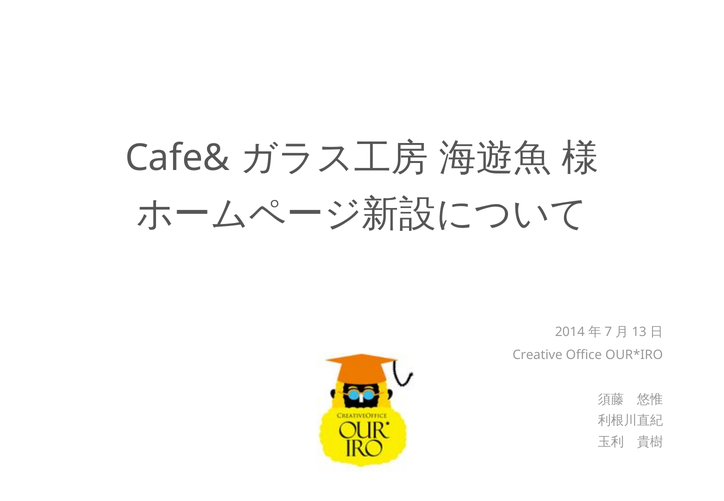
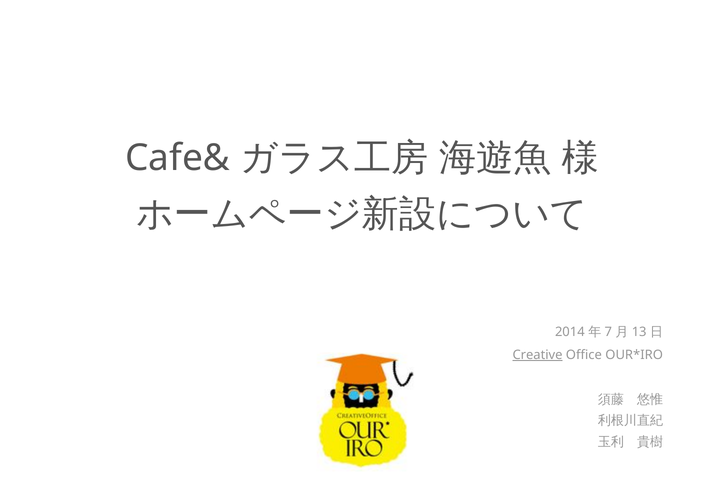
Creative underline: none -> present (538, 355)
